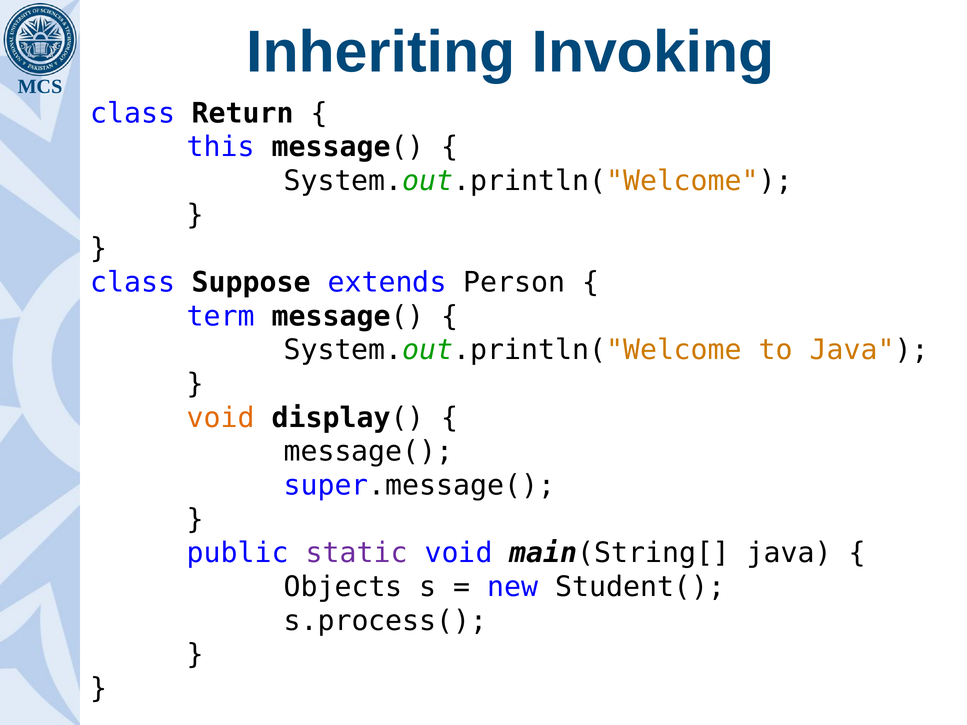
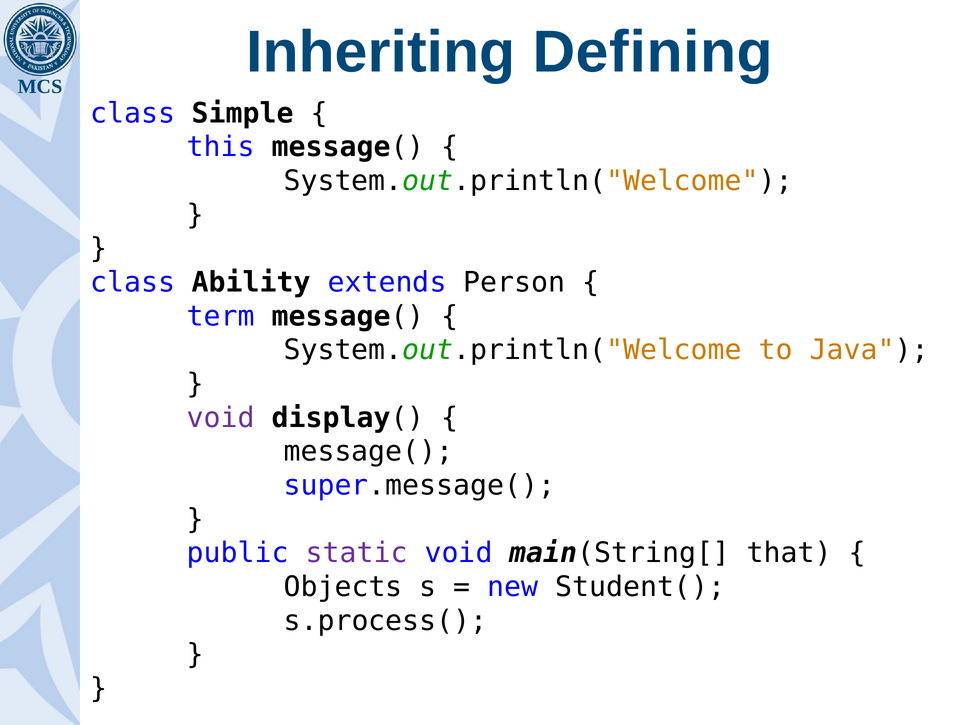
Invoking: Invoking -> Defining (653, 52)
Return: Return -> Simple (243, 113)
Suppose: Suppose -> Ability (251, 283)
void colour: orange -> purple (221, 418)
main(String[ java: java -> that (789, 553)
